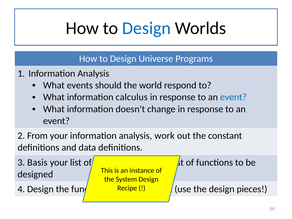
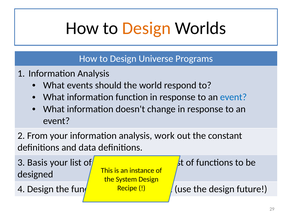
Design colour: blue -> orange (147, 28)
calculus: calculus -> function (132, 97)
pieces: pieces -> future (252, 189)
